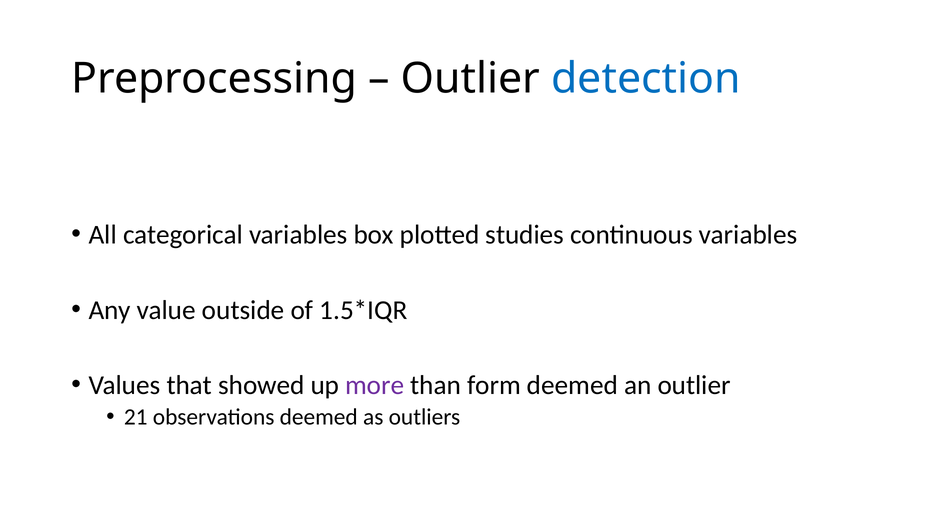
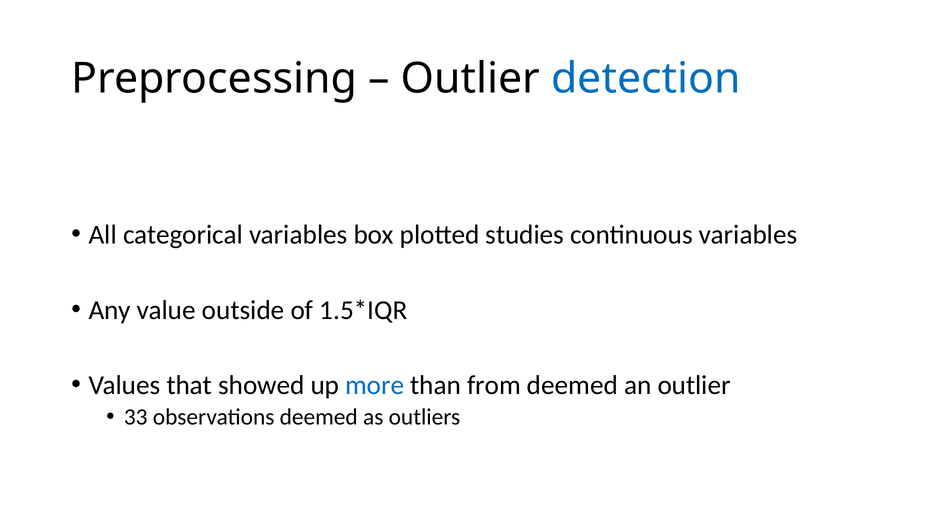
more colour: purple -> blue (375, 385)
form: form -> from (494, 385)
21: 21 -> 33 (136, 417)
